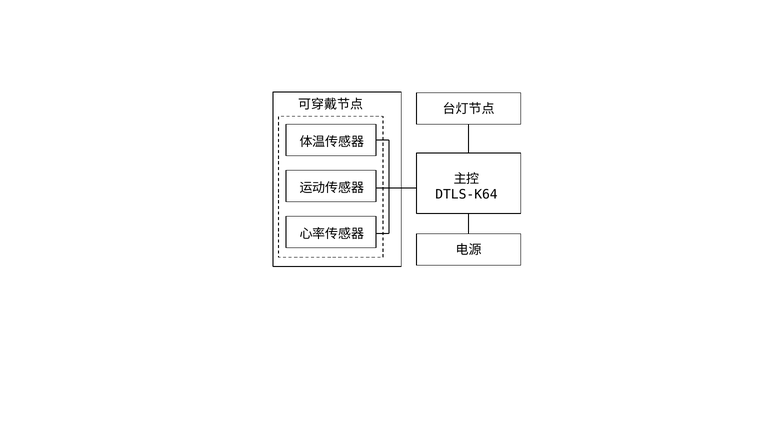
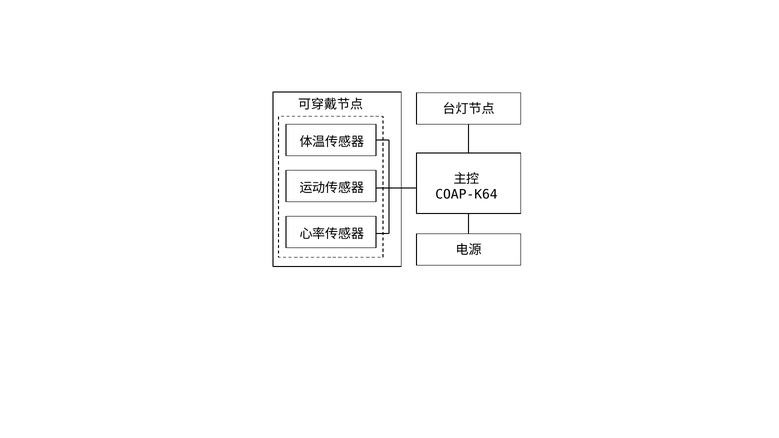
DTLS-K64: DTLS-K64 -> COAP-K64 (466, 194)
